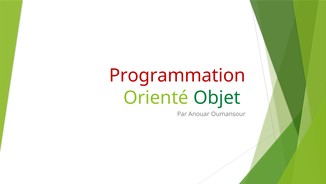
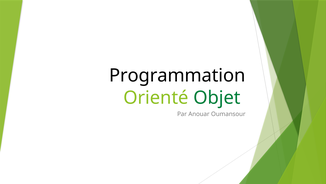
Programmation colour: red -> black (177, 75)
